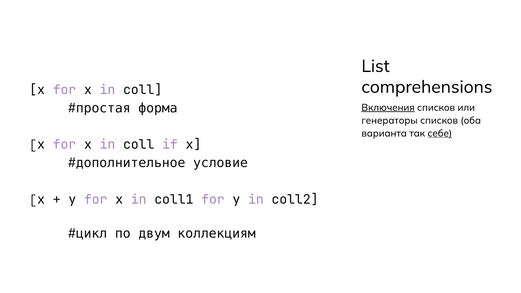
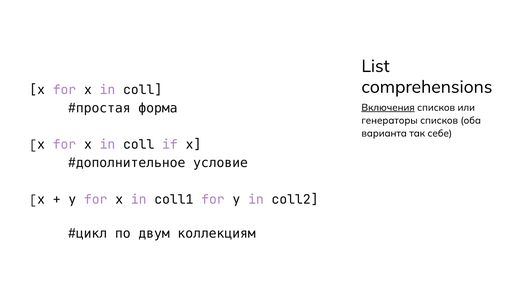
себе underline: present -> none (440, 133)
